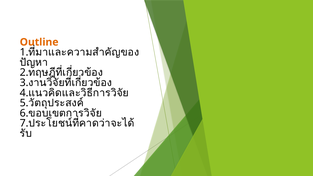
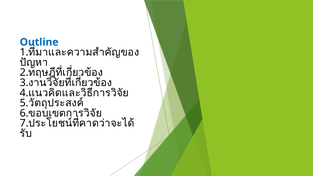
Outline colour: orange -> blue (39, 42)
